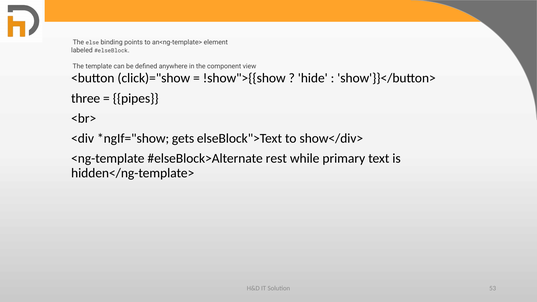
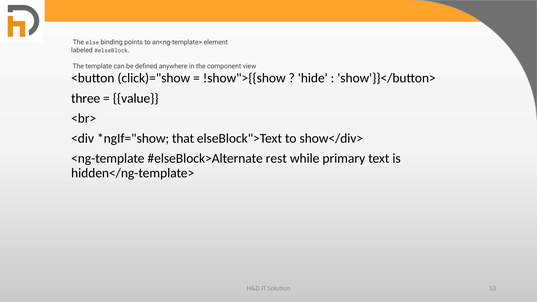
pipes: pipes -> value (136, 98)
gets: gets -> that (183, 138)
